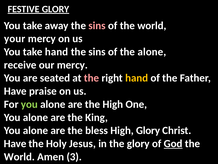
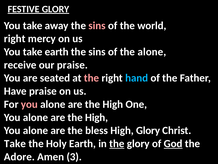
your: your -> right (15, 39)
take hand: hand -> earth (57, 52)
our mercy: mercy -> praise (72, 65)
hand colour: yellow -> light blue (137, 78)
you colour: light green -> pink (29, 104)
King: King -> High (97, 117)
Have: Have -> Take (15, 143)
Holy Jesus: Jesus -> Earth (83, 143)
the underline: none -> present (117, 143)
World: World -> Adore (19, 156)
